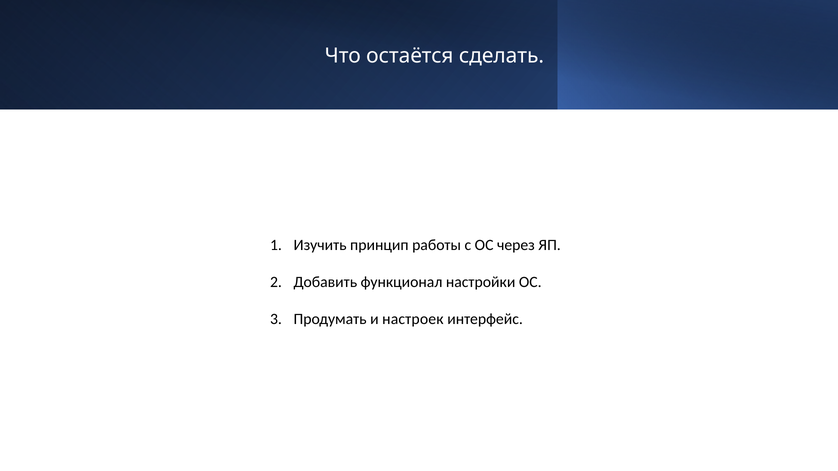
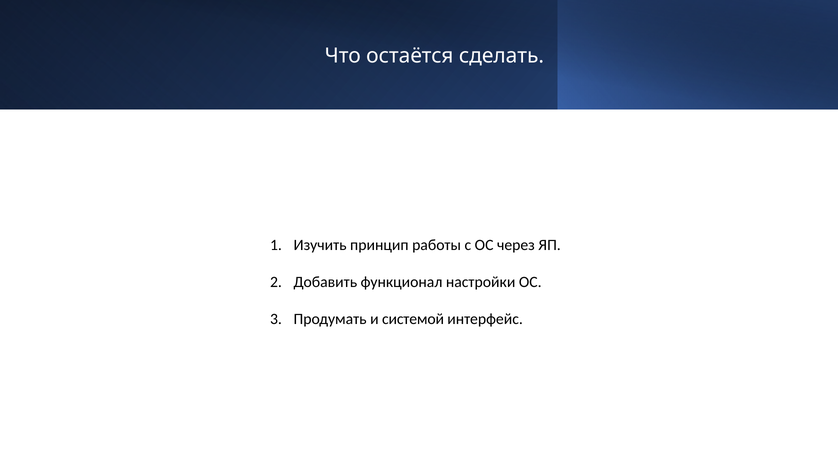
настроек: настроек -> системой (413, 319)
